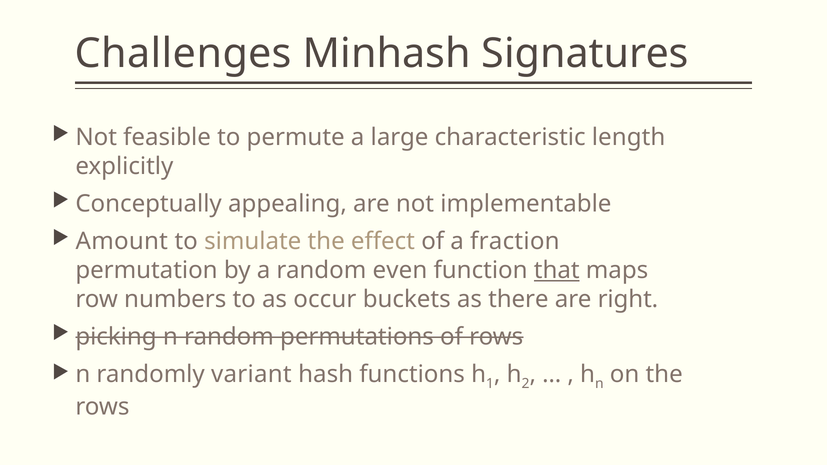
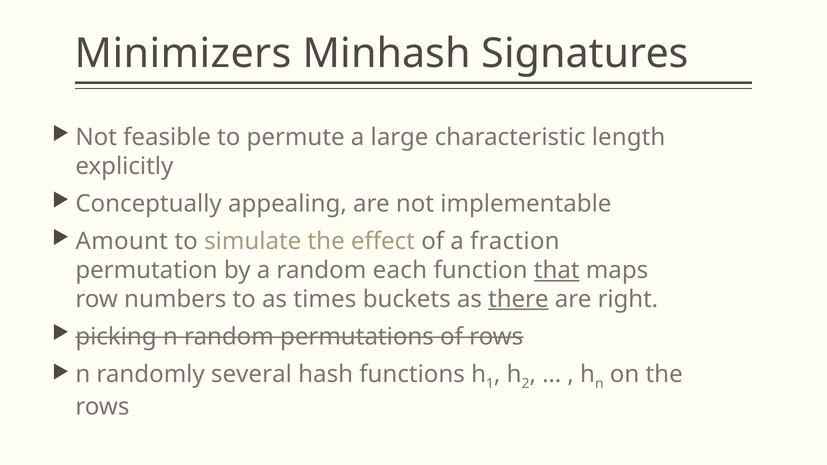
Challenges: Challenges -> Minimizers (183, 54)
even: even -> each (400, 270)
occur: occur -> times (325, 299)
there underline: none -> present (518, 299)
variant: variant -> several (251, 374)
